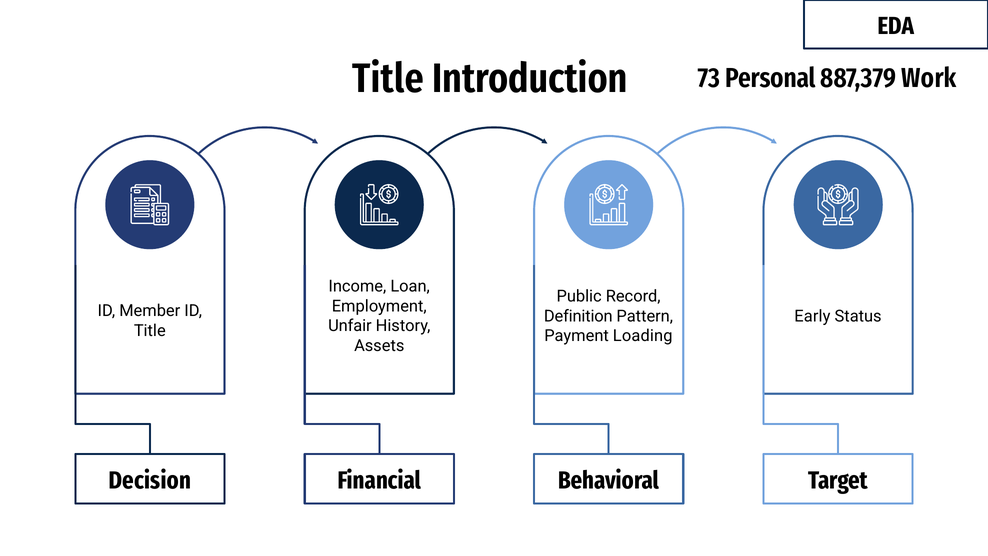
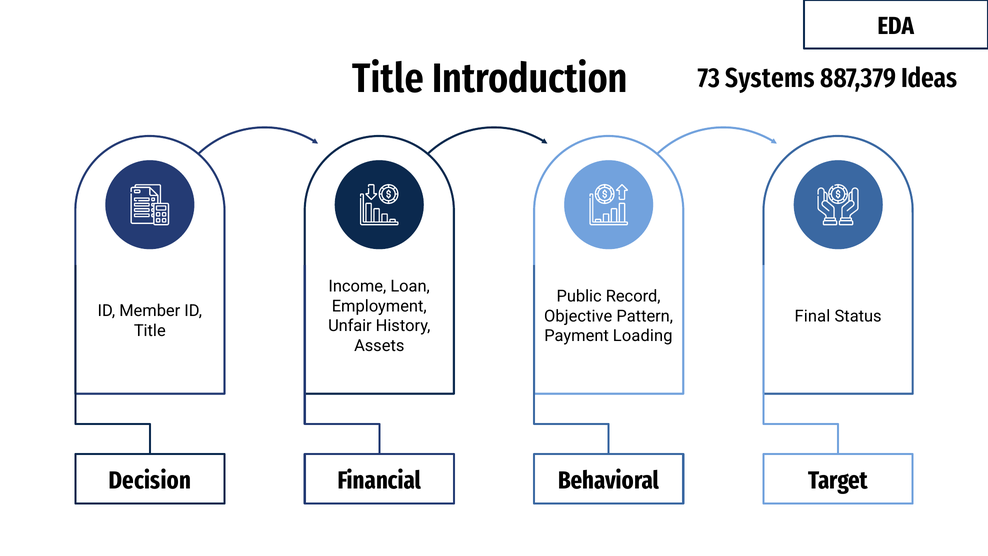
Personal: Personal -> Systems (770, 78)
Work: Work -> Ideas (929, 78)
Definition: Definition -> Objective (578, 316)
Early: Early -> Final (812, 316)
